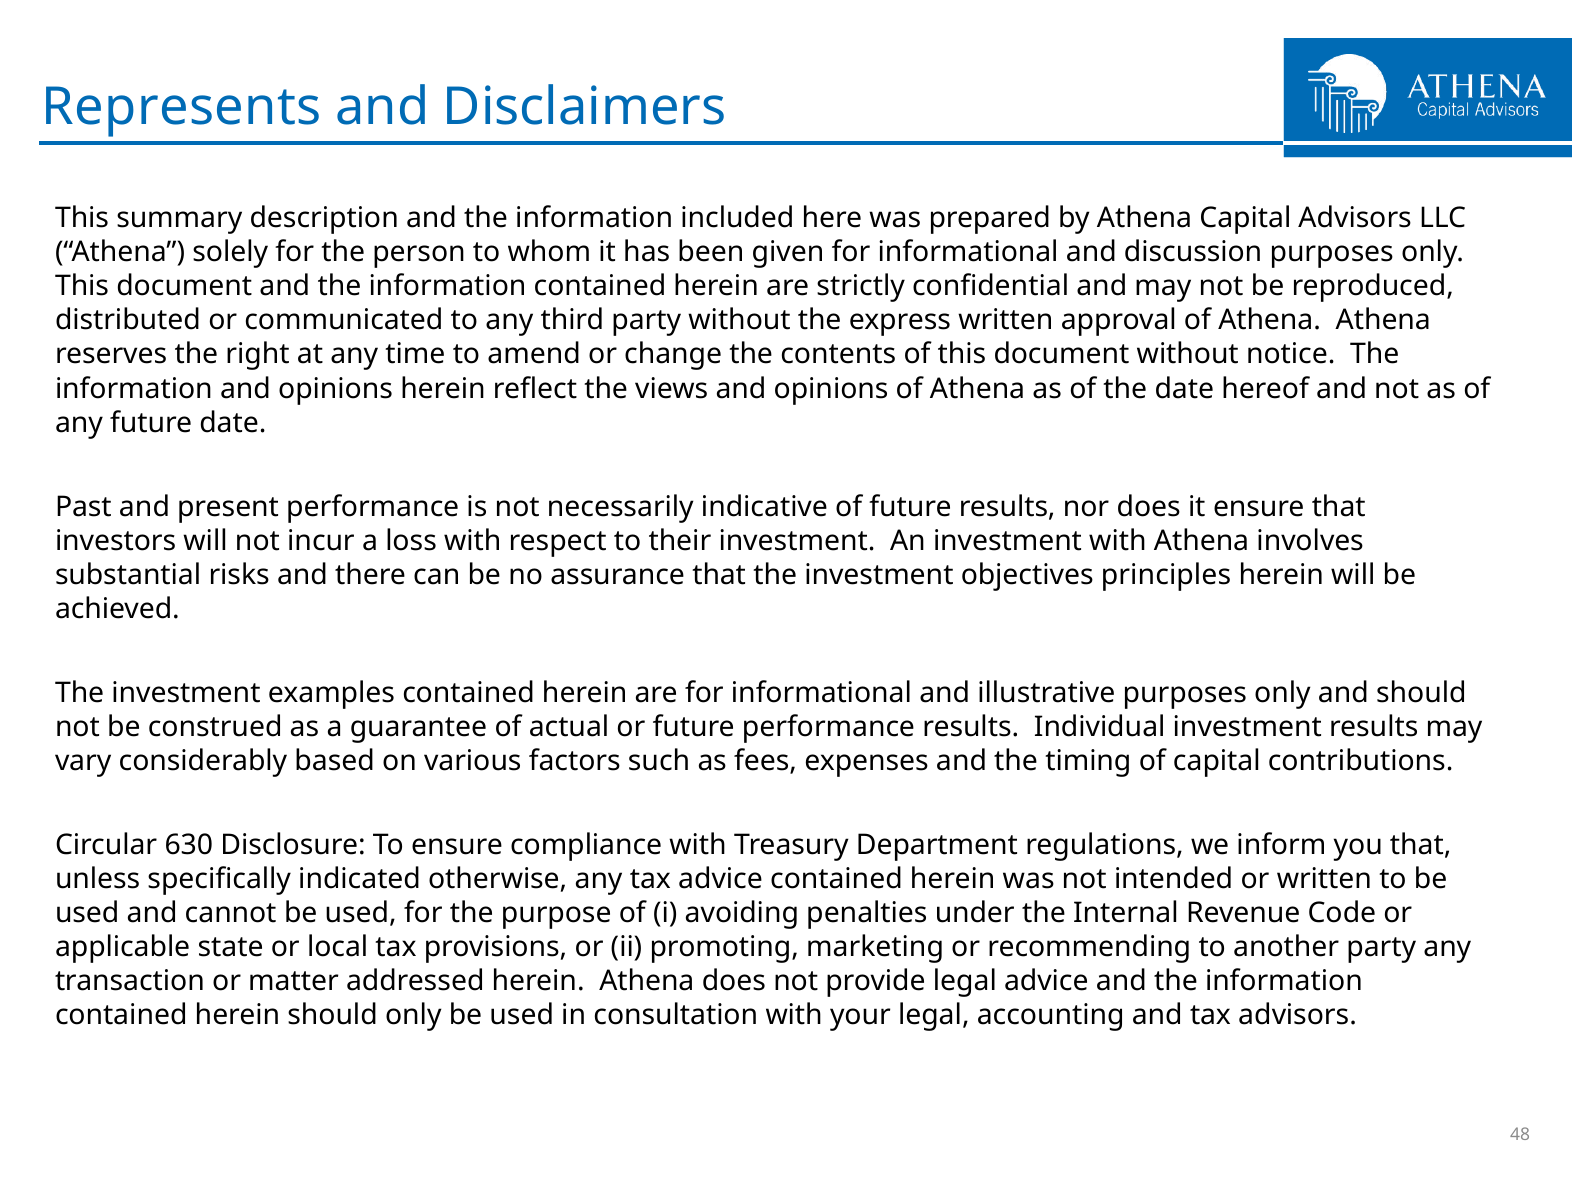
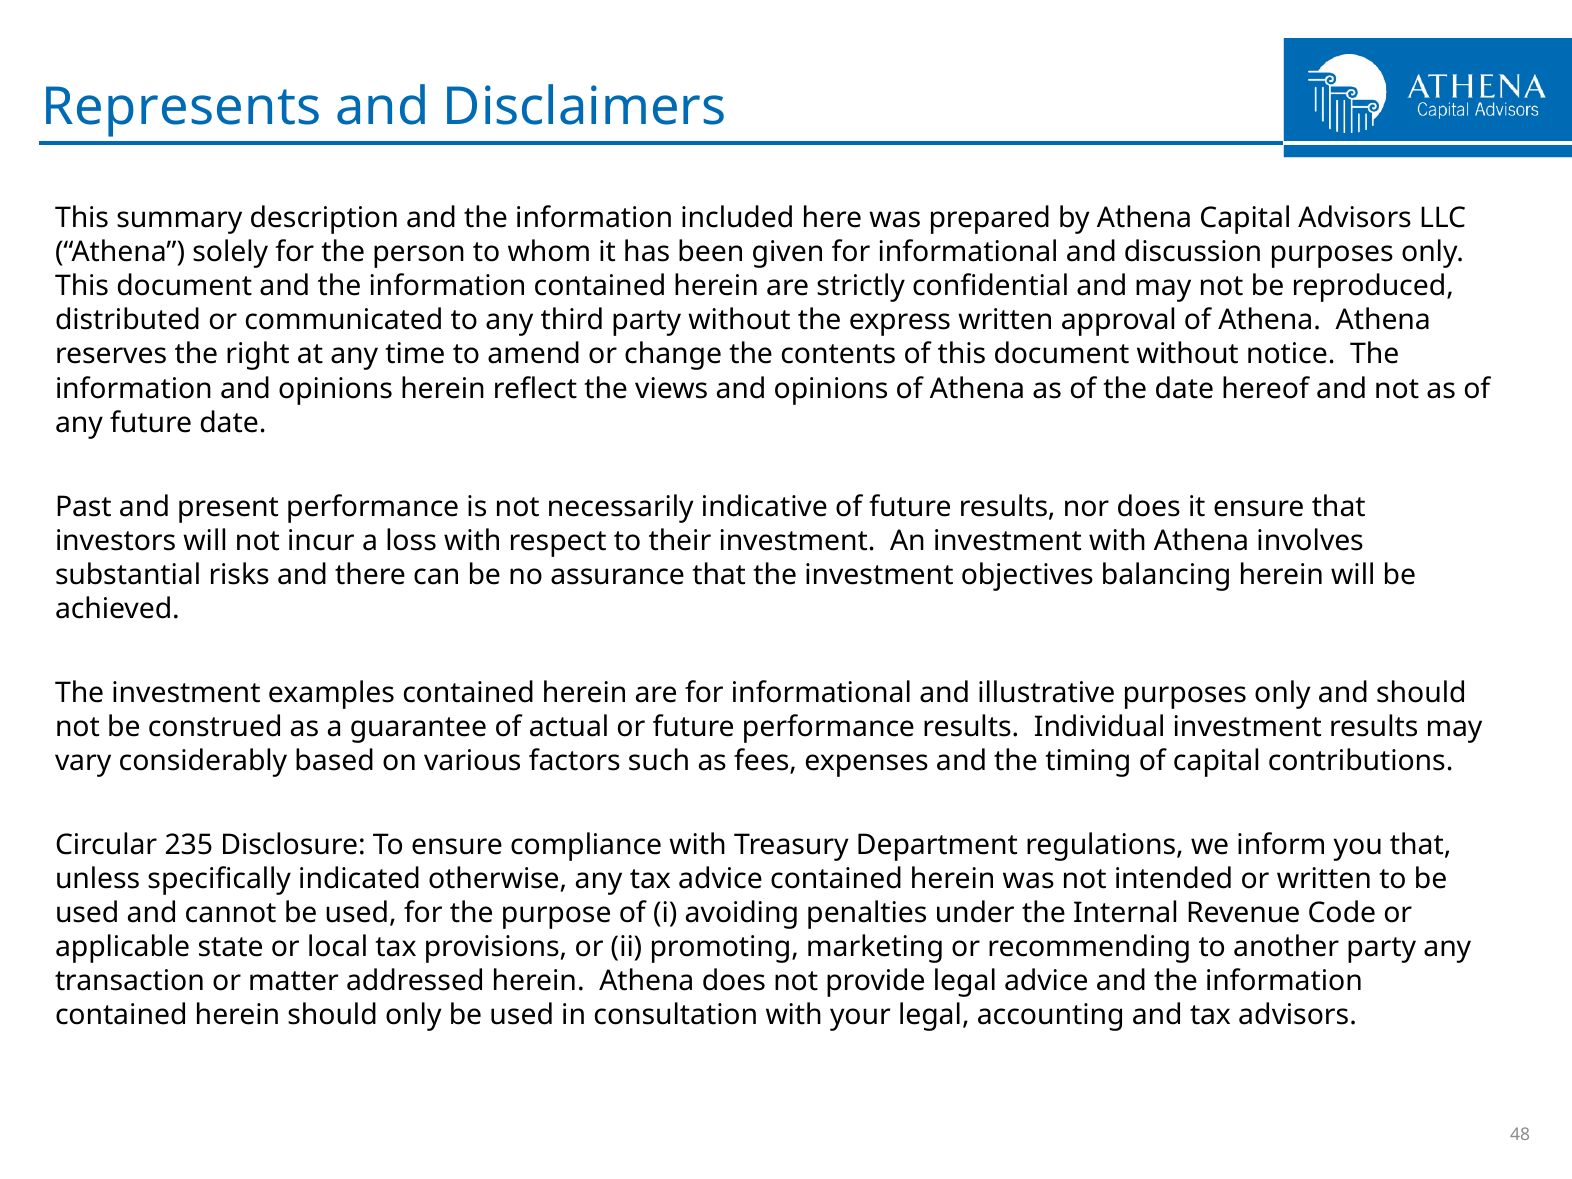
principles: principles -> balancing (1166, 575)
630: 630 -> 235 (189, 845)
